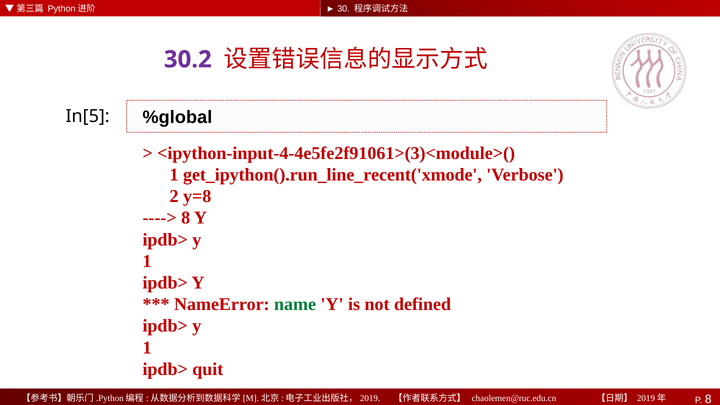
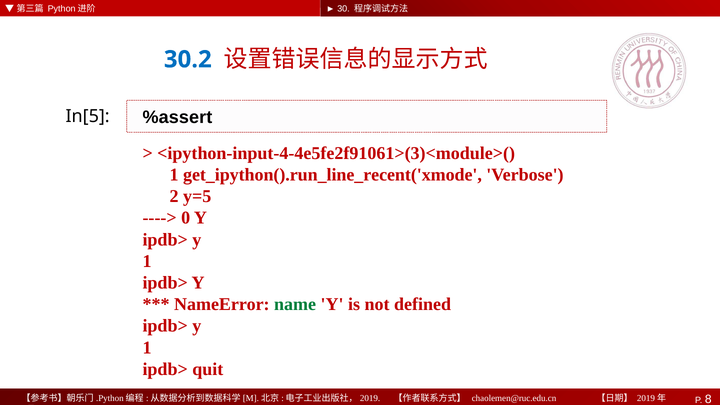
30.2 colour: purple -> blue (188, 59)
%global: %global -> %assert (177, 118)
y=8: y=8 -> y=5 (197, 196)
8: 8 -> 0 (186, 218)
